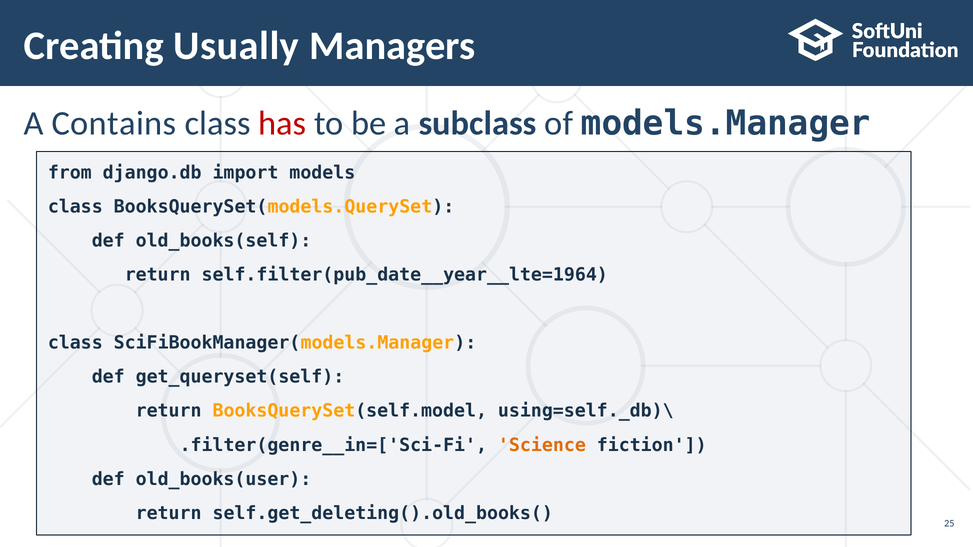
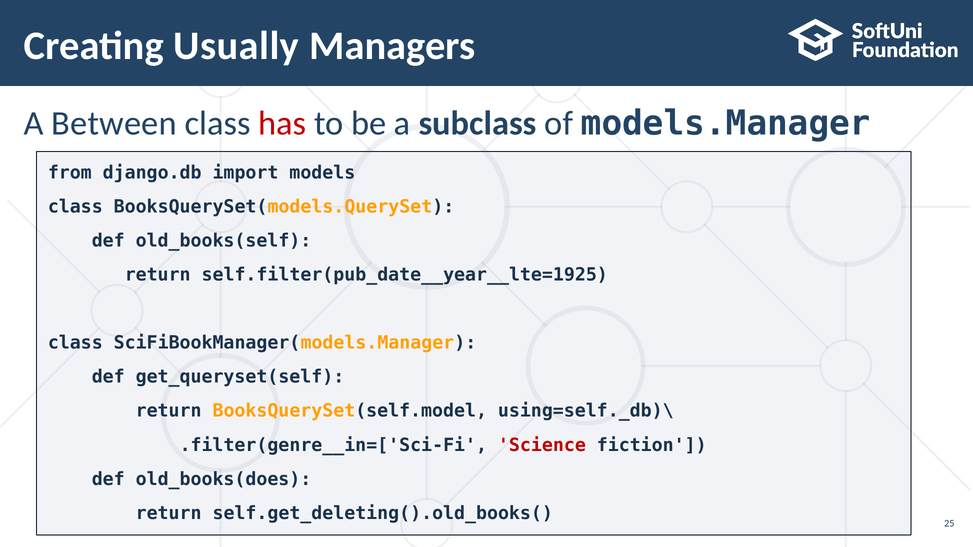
Contains: Contains -> Between (114, 123)
self.filter(pub_date__year__lte=1964: self.filter(pub_date__year__lte=1964 -> self.filter(pub_date__year__lte=1925 (405, 275)
Science colour: orange -> red (542, 445)
old_books(user: old_books(user -> old_books(does (223, 479)
